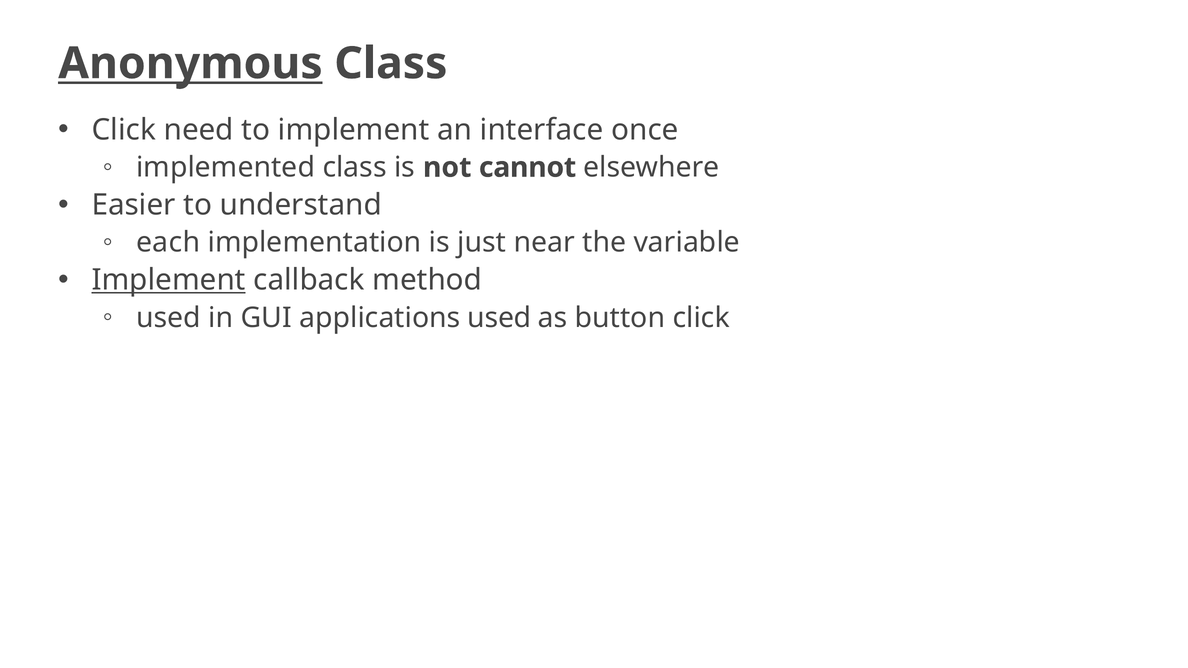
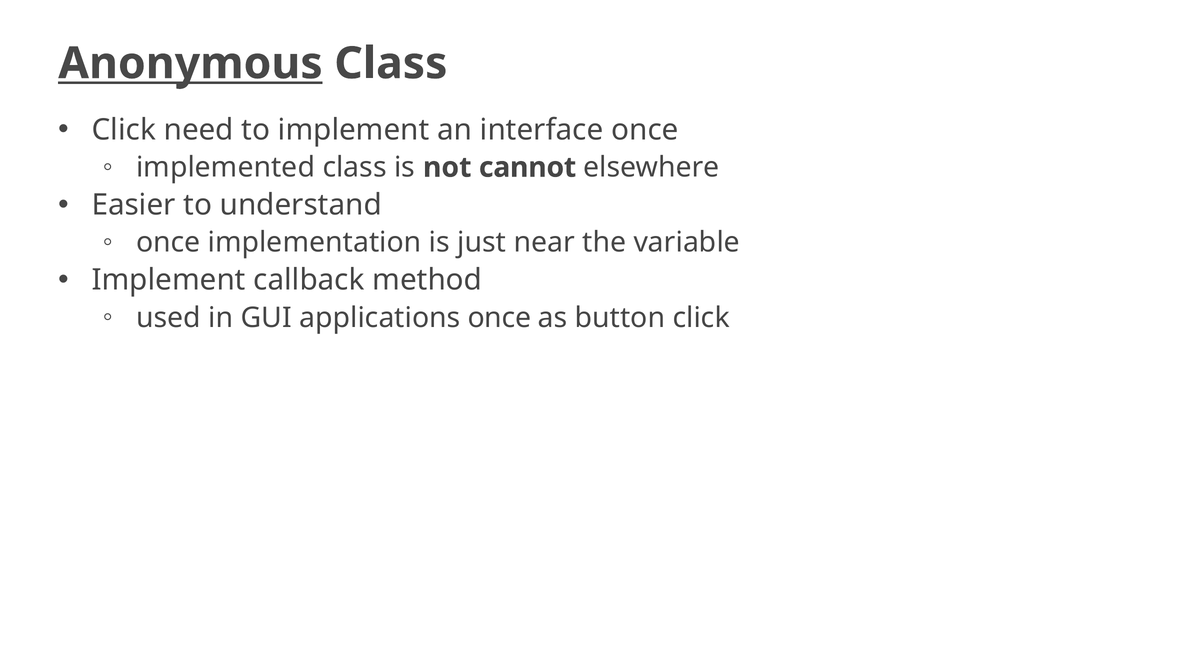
each: each -> once (168, 243)
Implement underline: present -> none (169, 280)
applications used: used -> once (499, 318)
